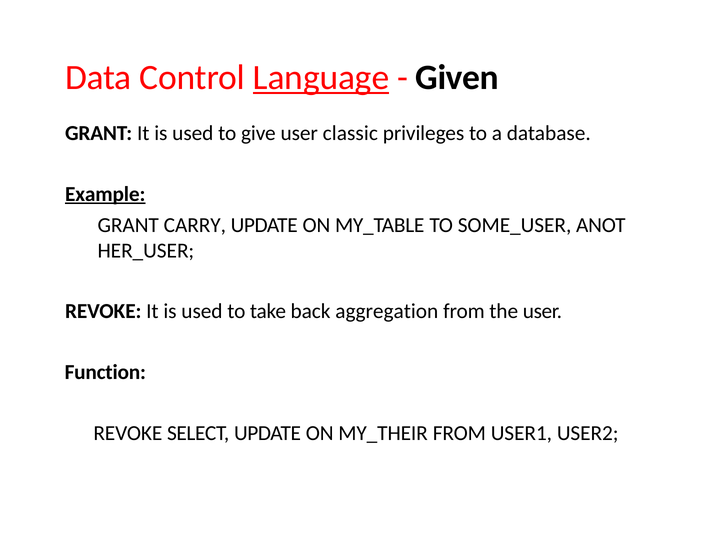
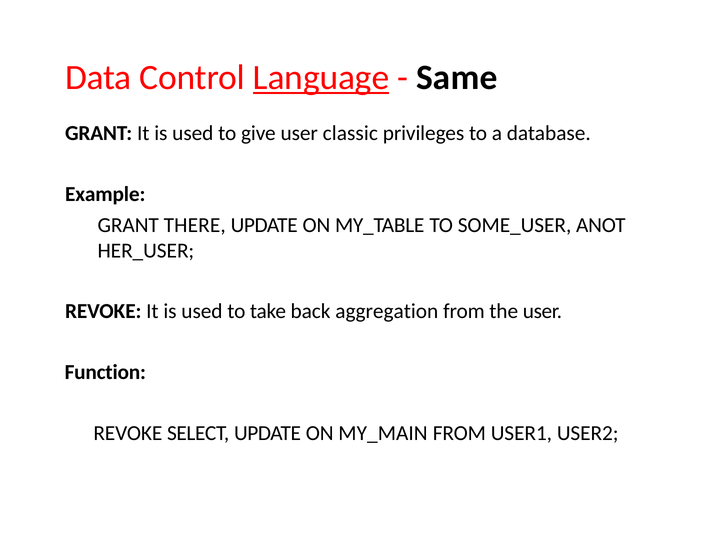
Given: Given -> Same (457, 78)
Example underline: present -> none (105, 194)
CARRY: CARRY -> THERE (195, 225)
MY_THEIR: MY_THEIR -> MY_MAIN (383, 433)
